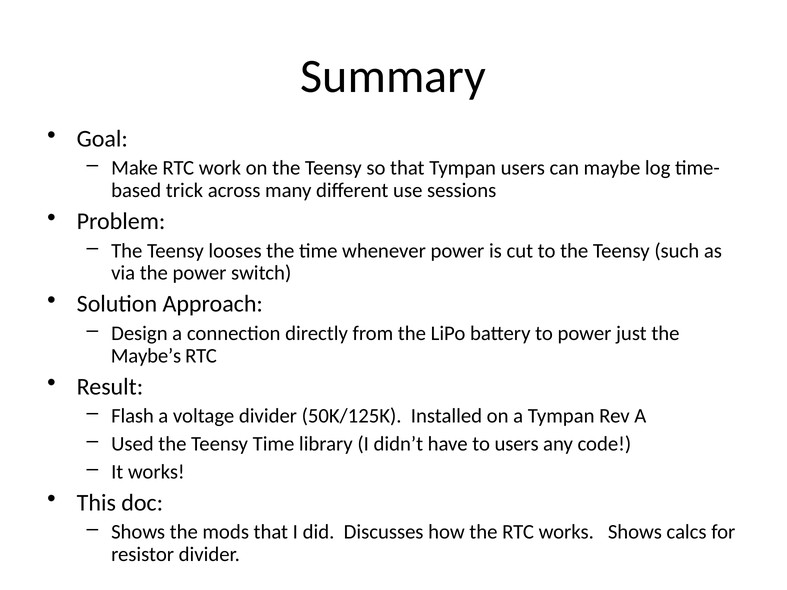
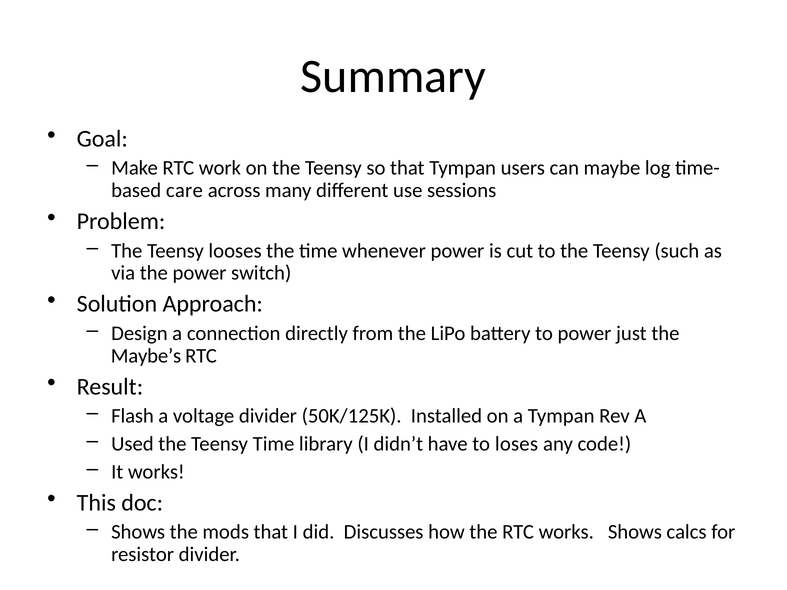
trick: trick -> care (184, 191)
to users: users -> loses (516, 444)
